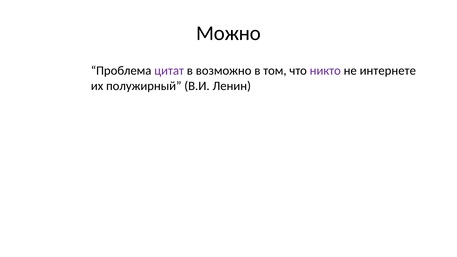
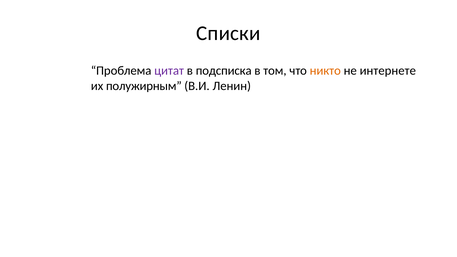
Можно: Можно -> Списки (228, 33)
возможно: возможно -> подсписка (224, 71)
никто colour: purple -> orange (325, 71)
полужирный: полужирный -> полужирным (144, 86)
